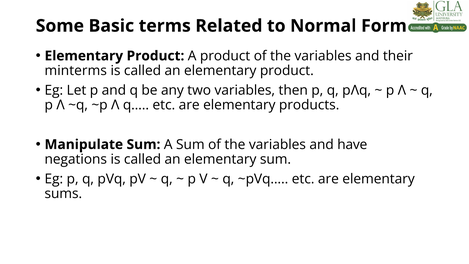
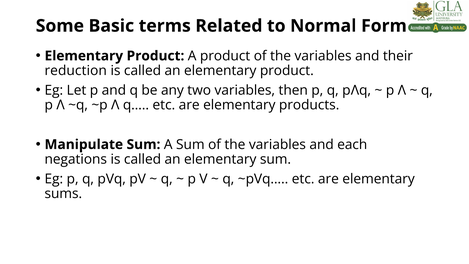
minterms: minterms -> reduction (76, 71)
have: have -> each (352, 144)
